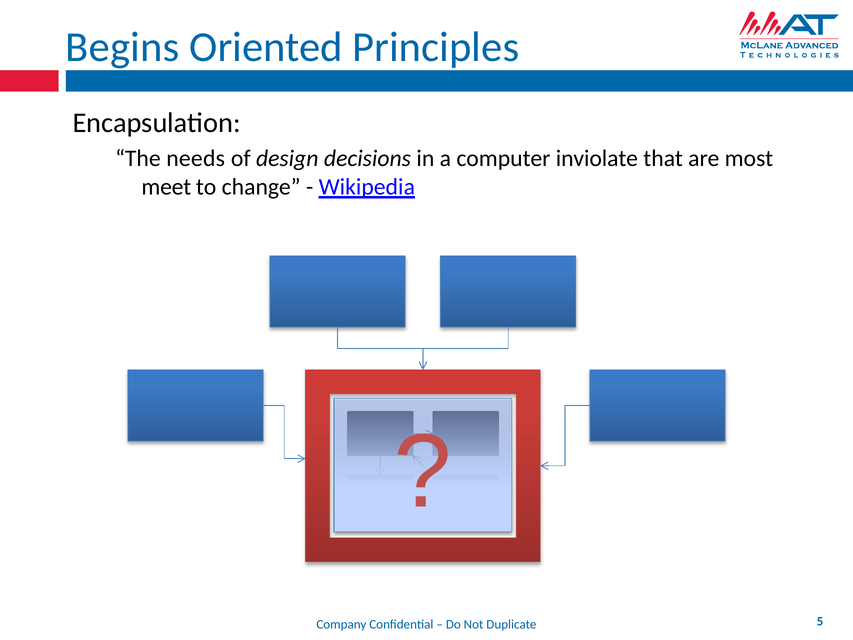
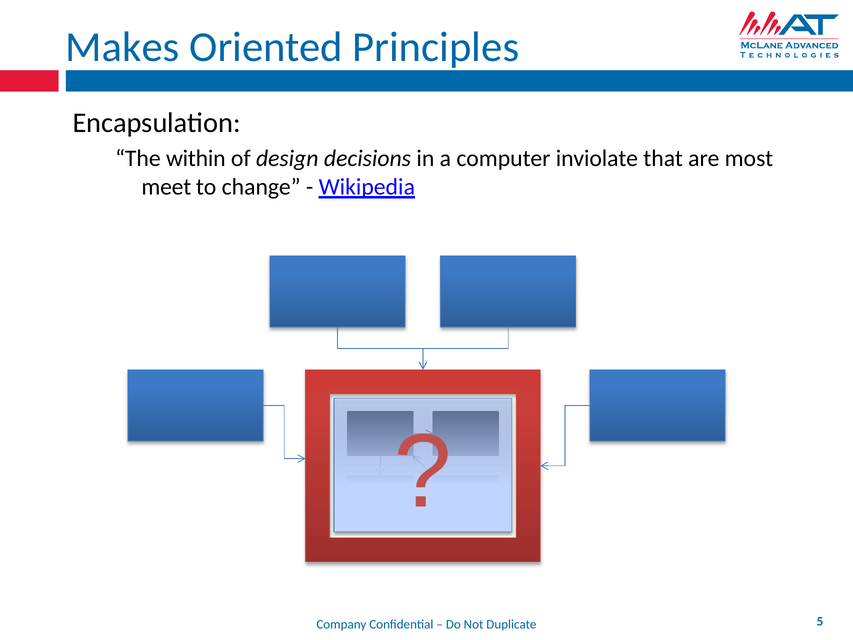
Begins: Begins -> Makes (122, 47)
needs: needs -> within (196, 159)
